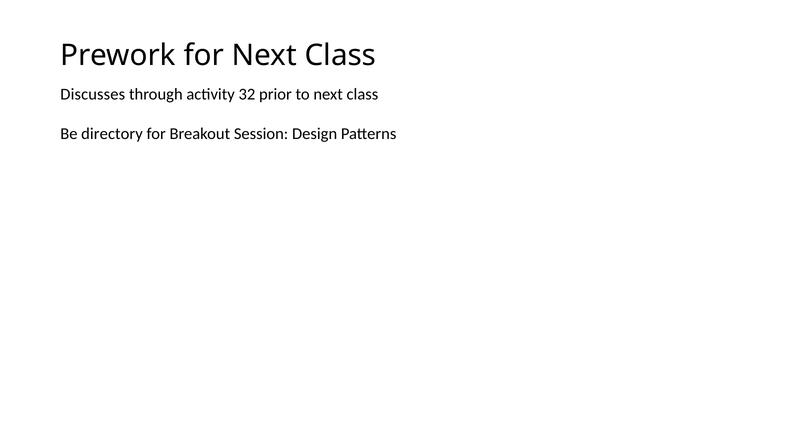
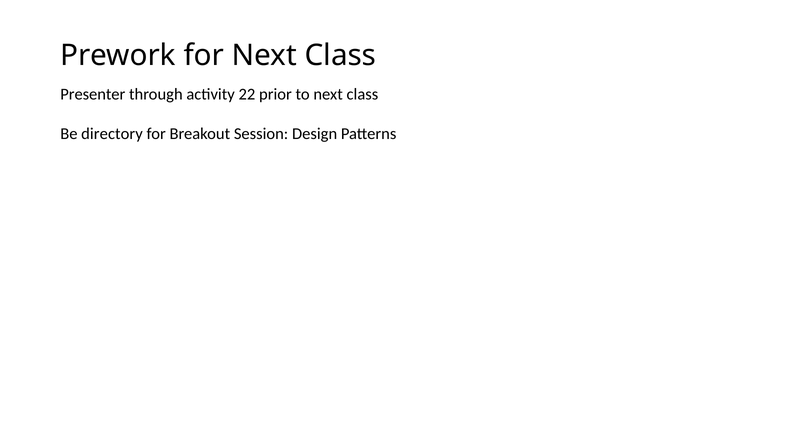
Discusses: Discusses -> Presenter (93, 94)
32: 32 -> 22 (247, 94)
